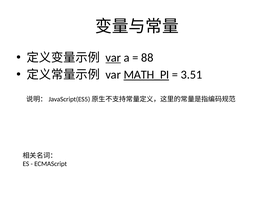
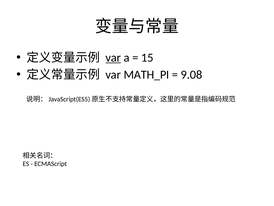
88: 88 -> 15 (147, 57)
MATH_PI underline: present -> none (146, 75)
3.51: 3.51 -> 9.08 (191, 75)
